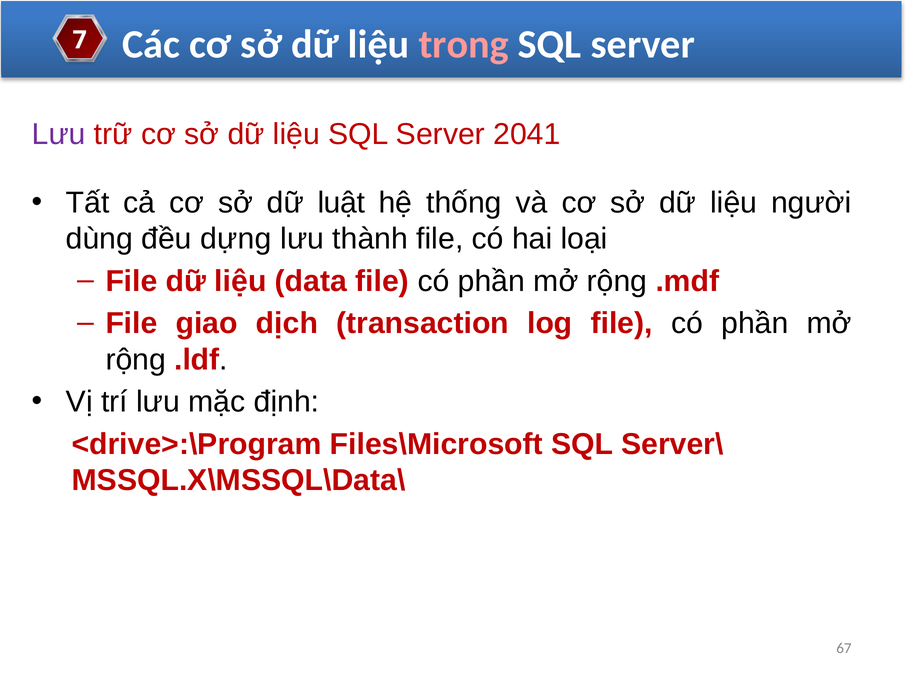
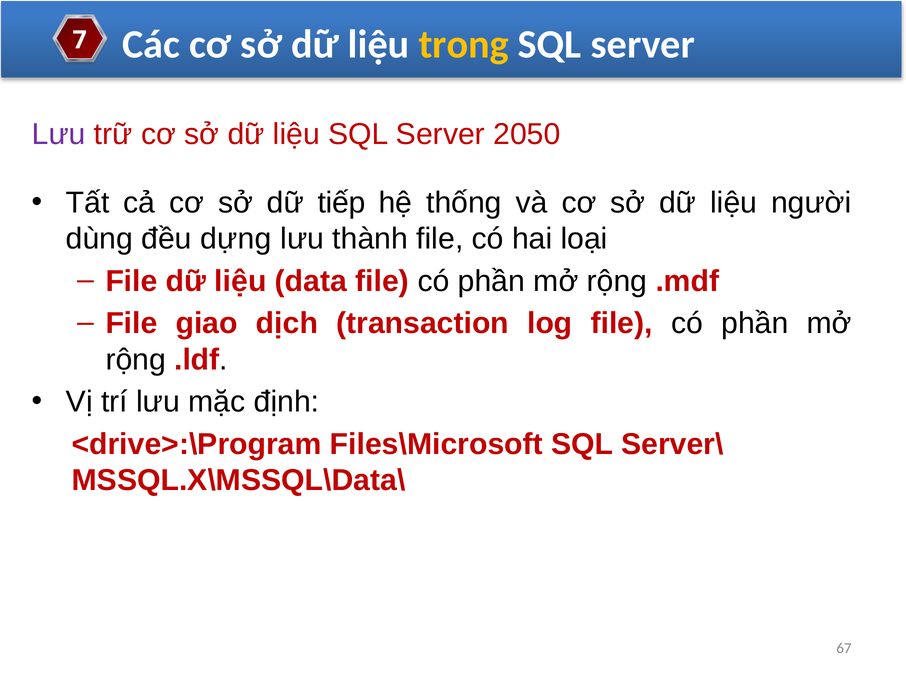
trong colour: pink -> yellow (464, 45)
2041: 2041 -> 2050 (527, 134)
luật: luật -> tiếp (341, 203)
